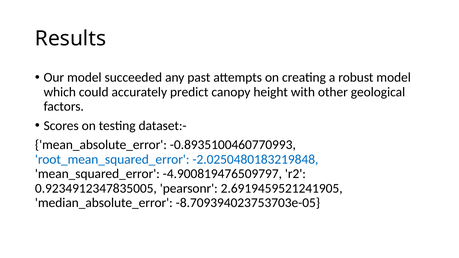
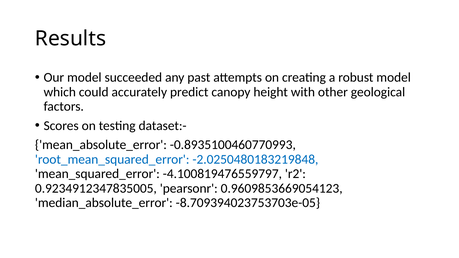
-4.900819476509797: -4.900819476509797 -> -4.100819476559797 (222, 174)
2.6919459521241905: 2.6919459521241905 -> 0.9609853669054123 (282, 188)
